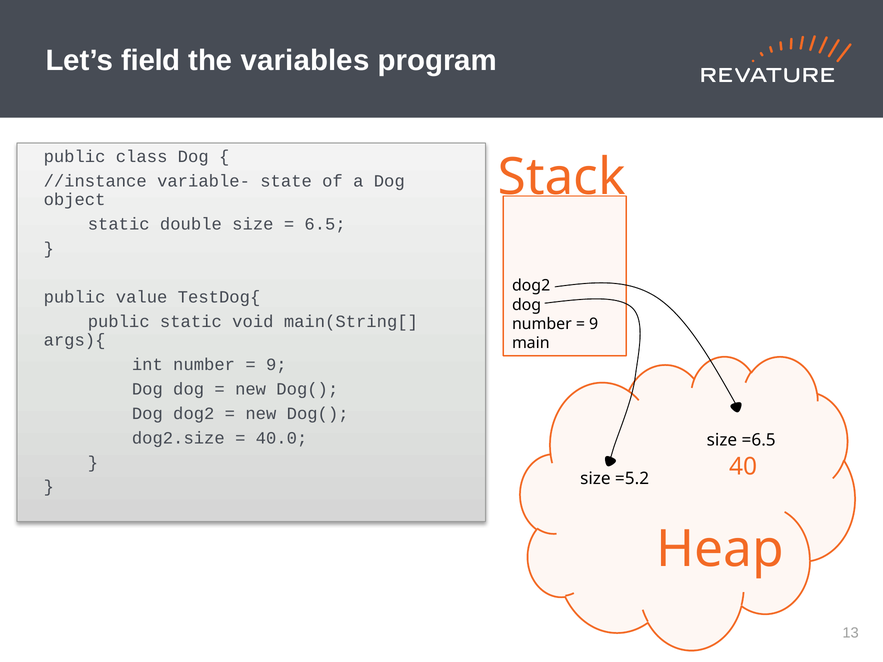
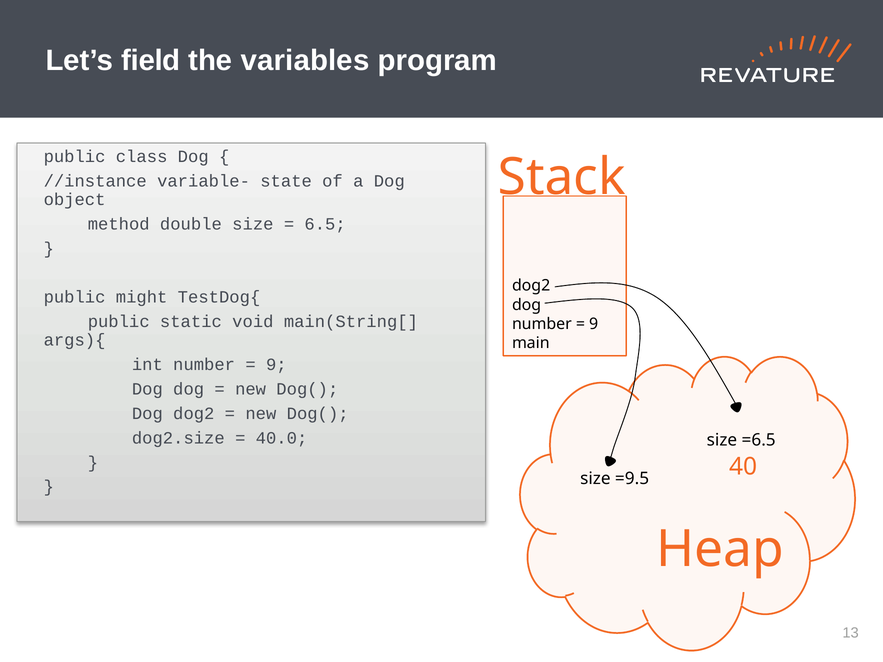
static: static -> method (119, 224)
value: value -> might (142, 297)
=5.2: =5.2 -> =9.5 (632, 479)
